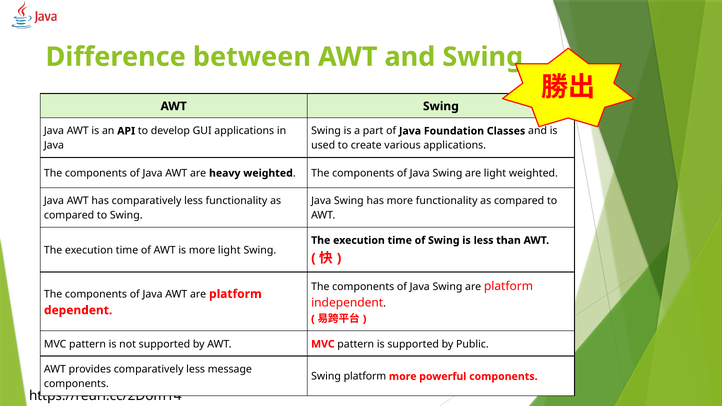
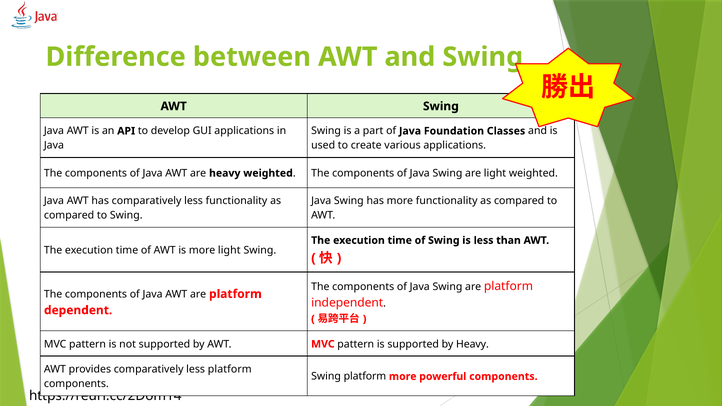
by Public: Public -> Heavy (472, 344)
less message: message -> platform (230, 369)
